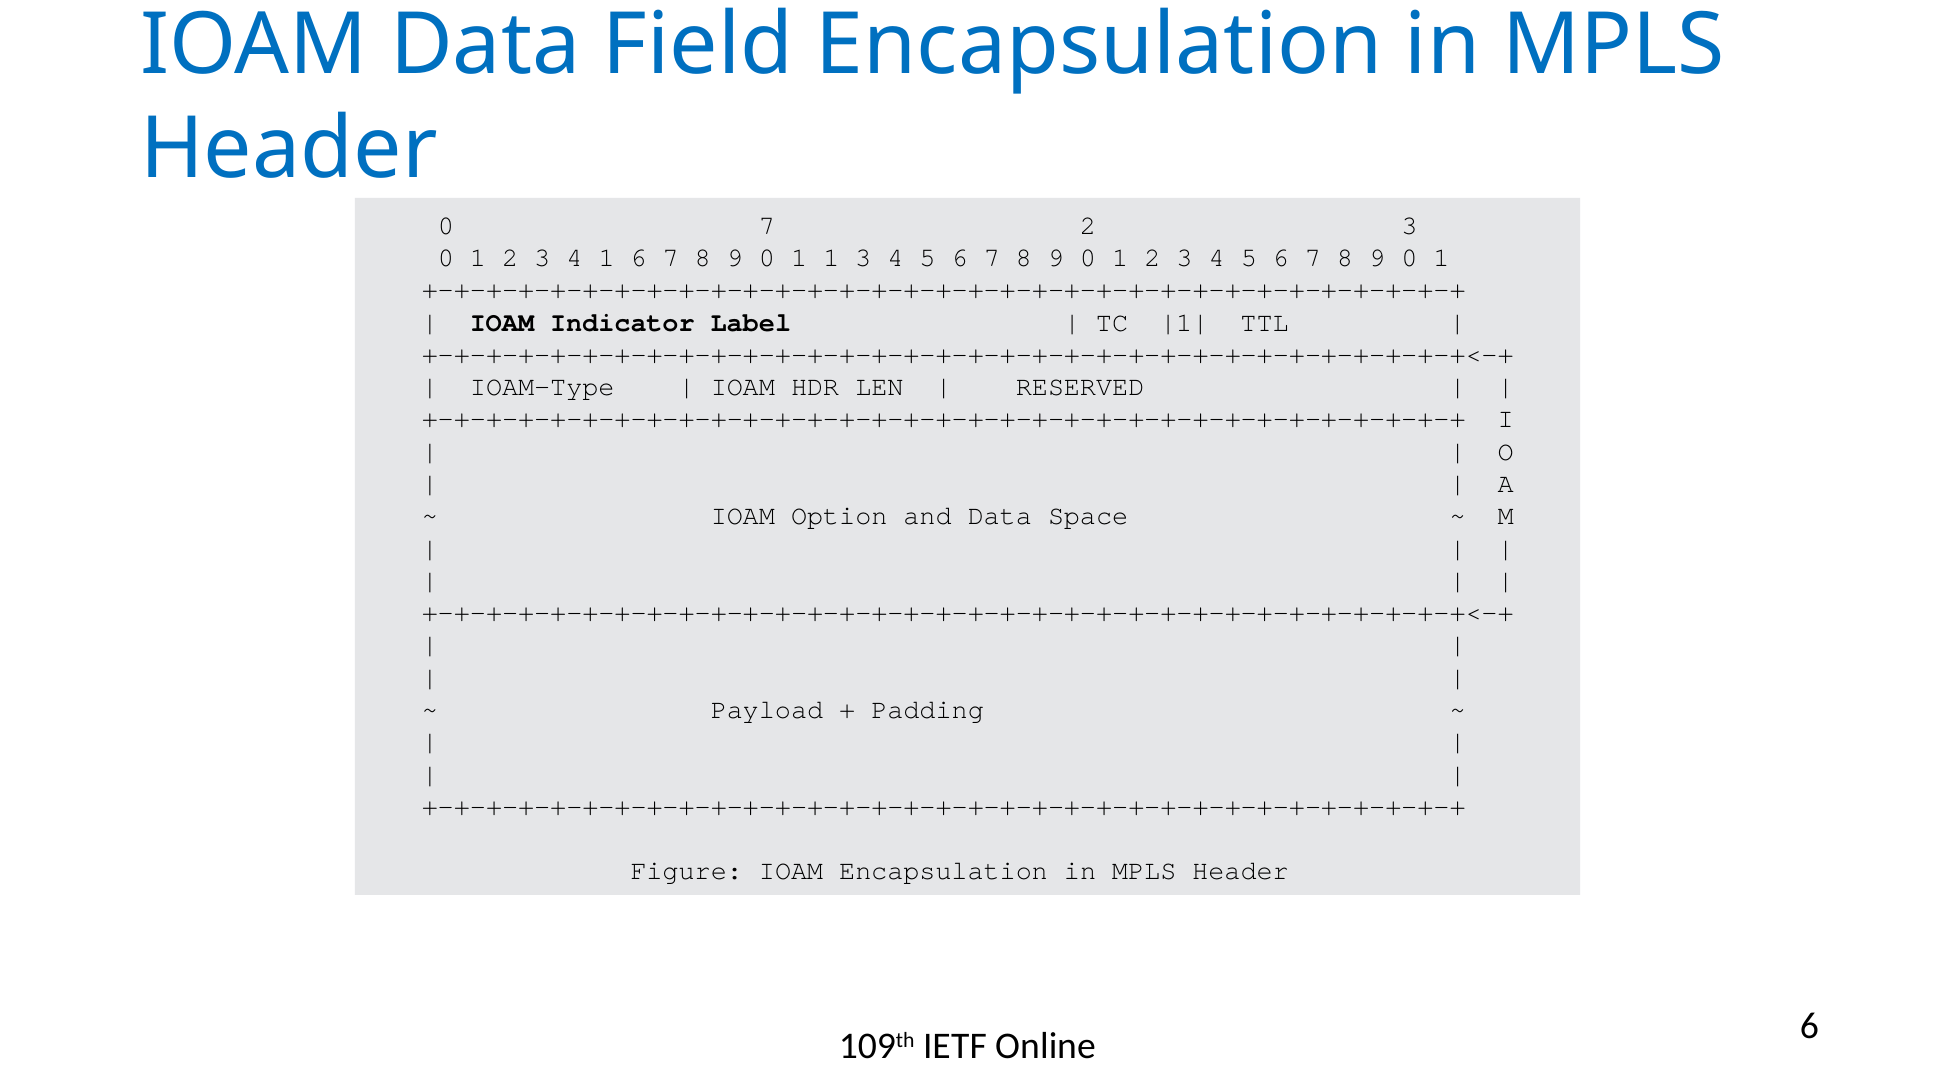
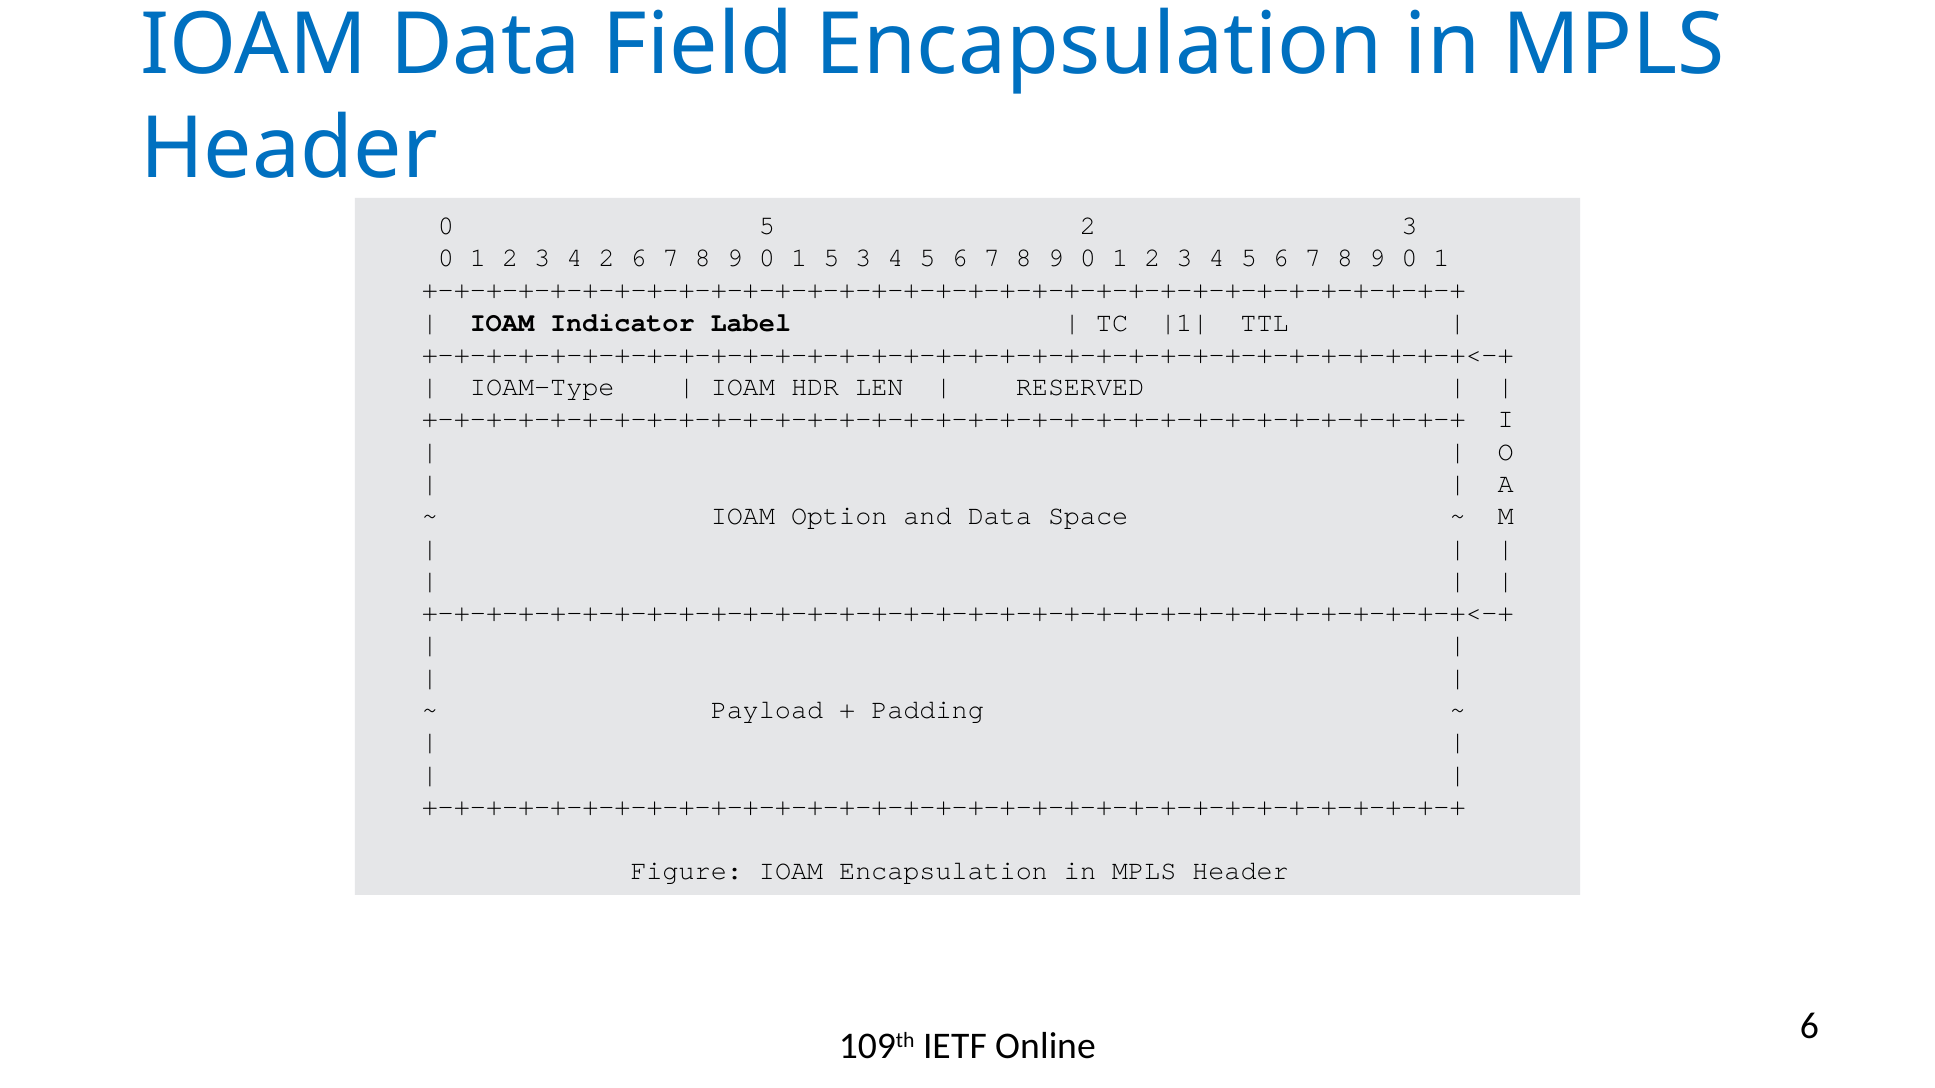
0 7: 7 -> 5 (767, 225)
4 1: 1 -> 2 (607, 258)
1 1: 1 -> 5 (831, 258)
